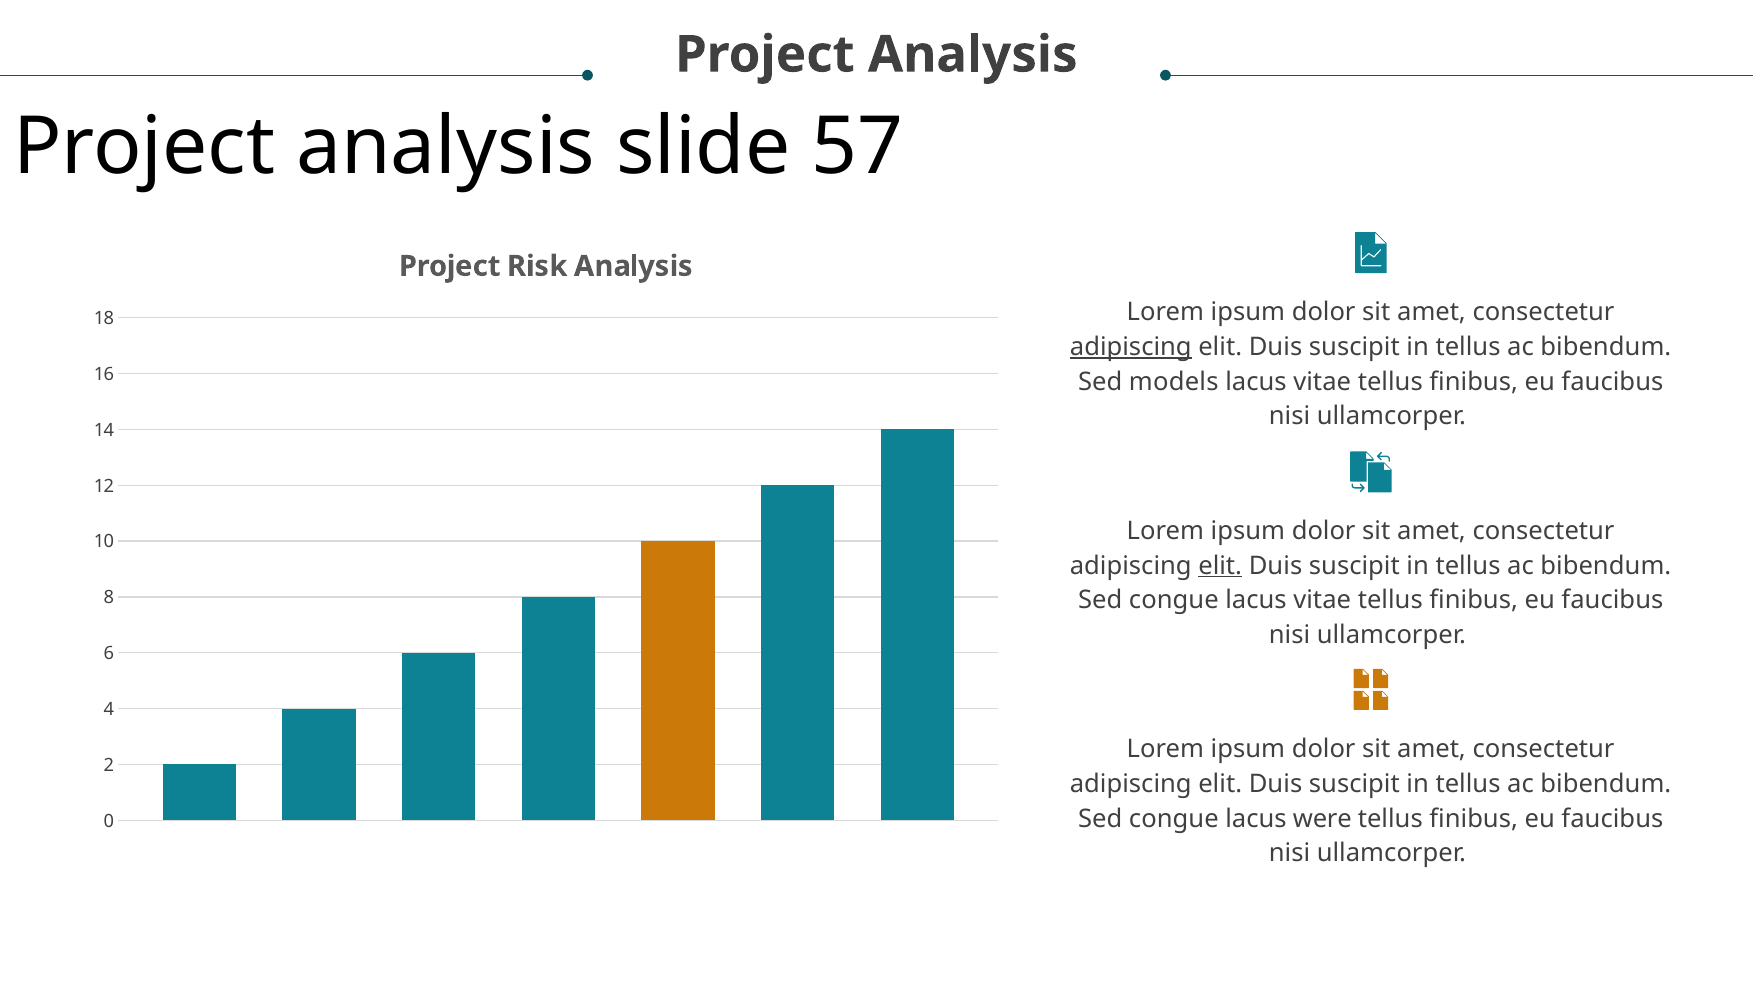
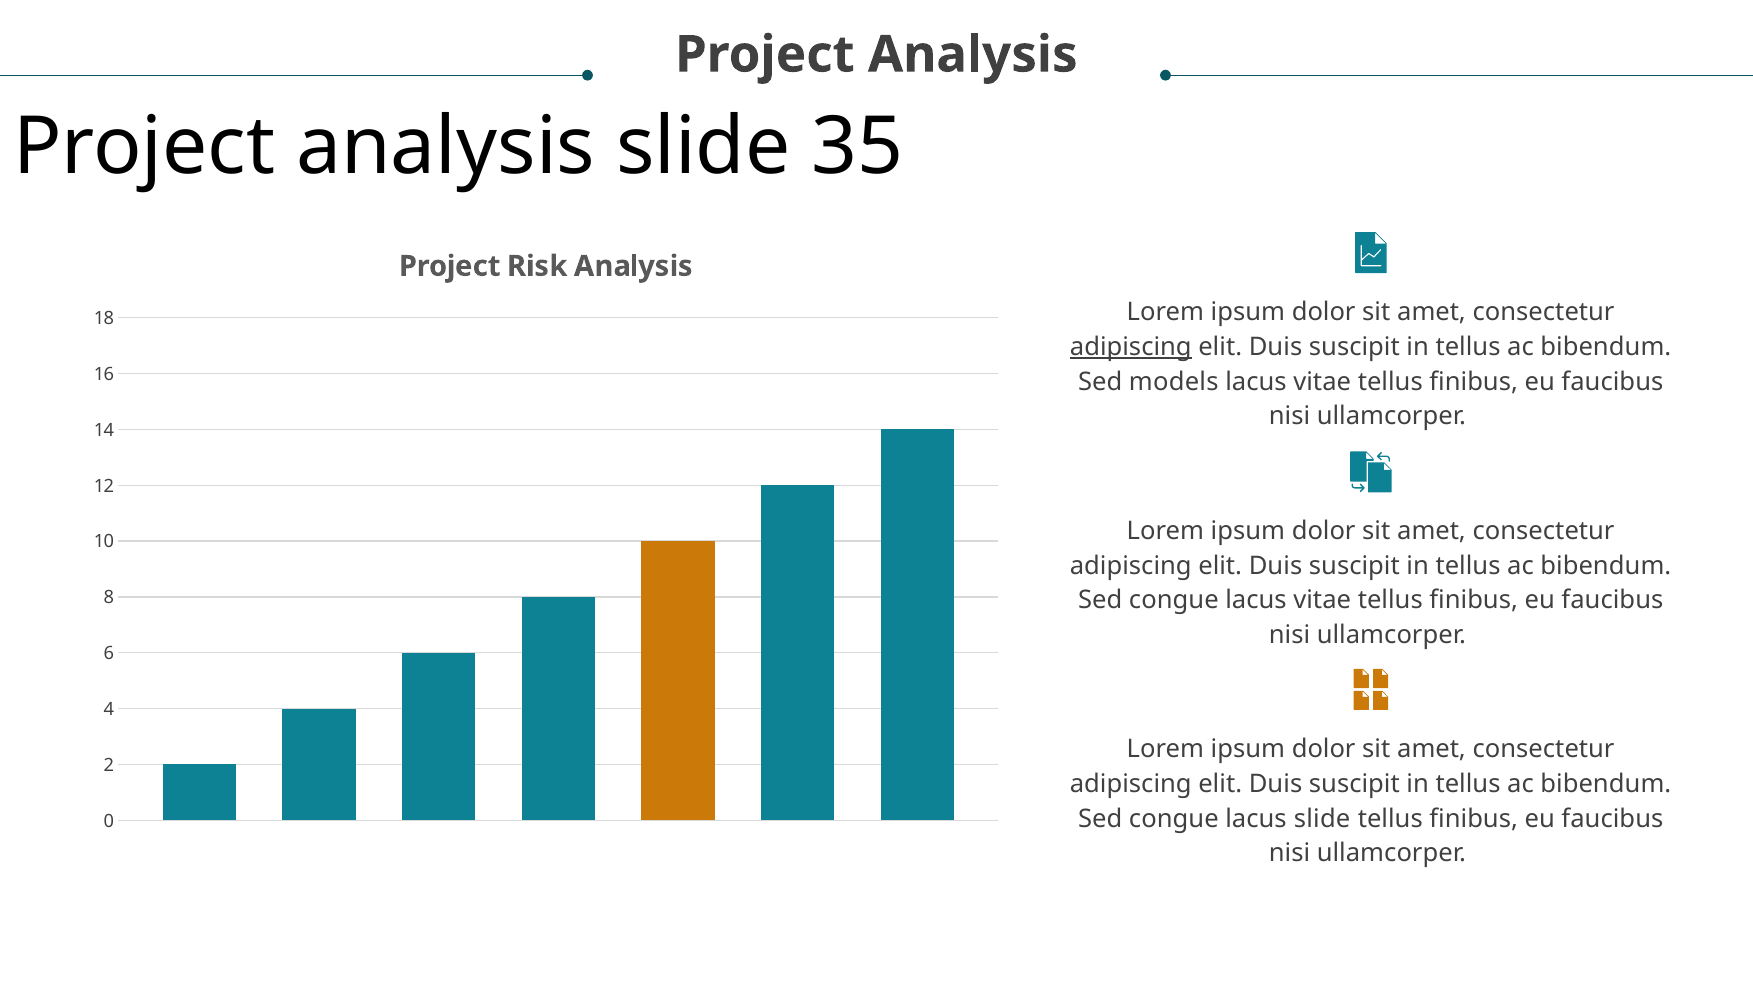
57: 57 -> 35 (857, 147)
elit underline: present -> none (1220, 566)
lacus were: were -> slide (1322, 819)
